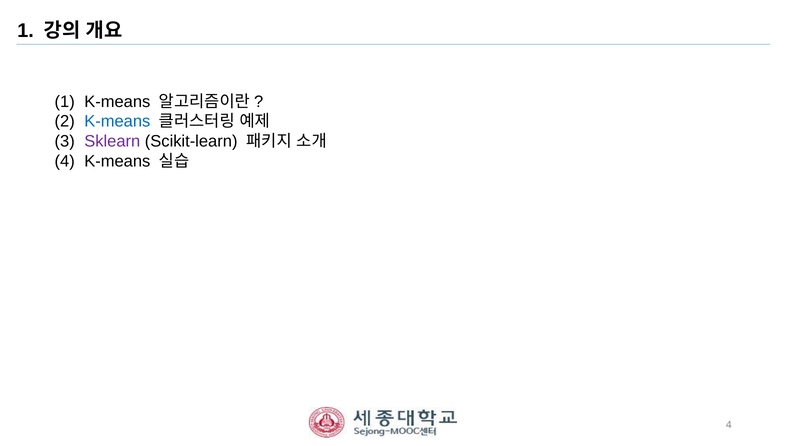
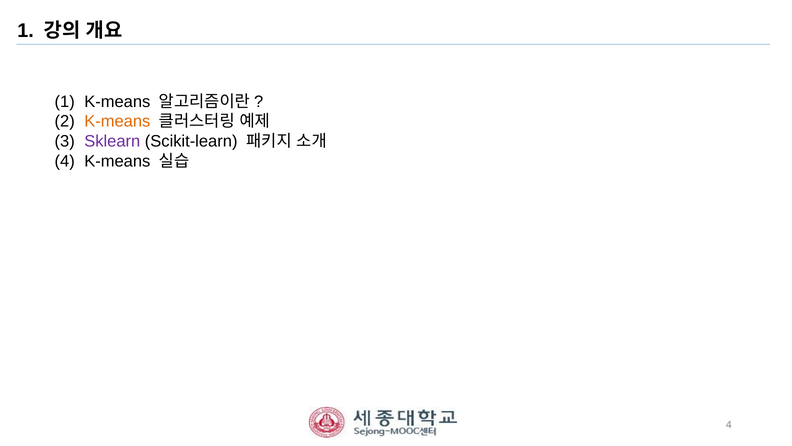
K-means colour: blue -> orange (117, 121)
